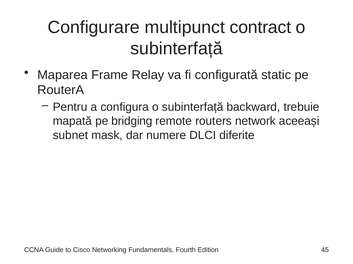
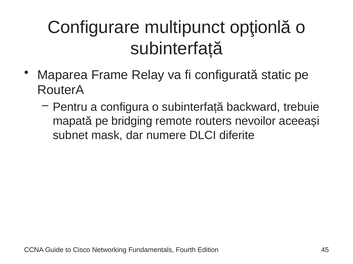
contract: contract -> opţionlă (260, 27)
network: network -> nevoilor (256, 121)
